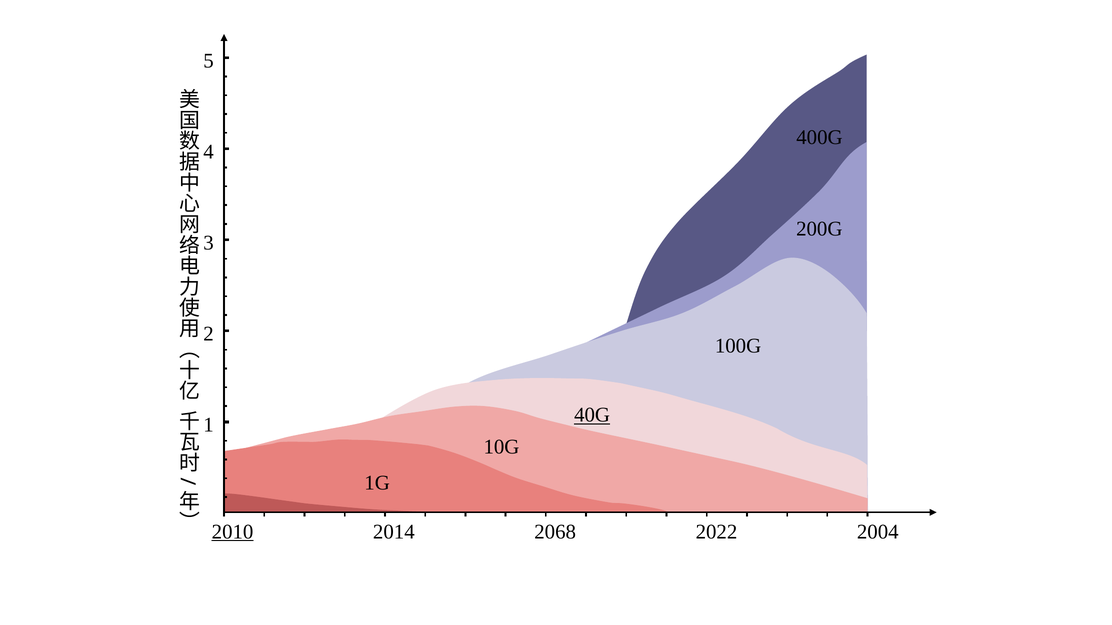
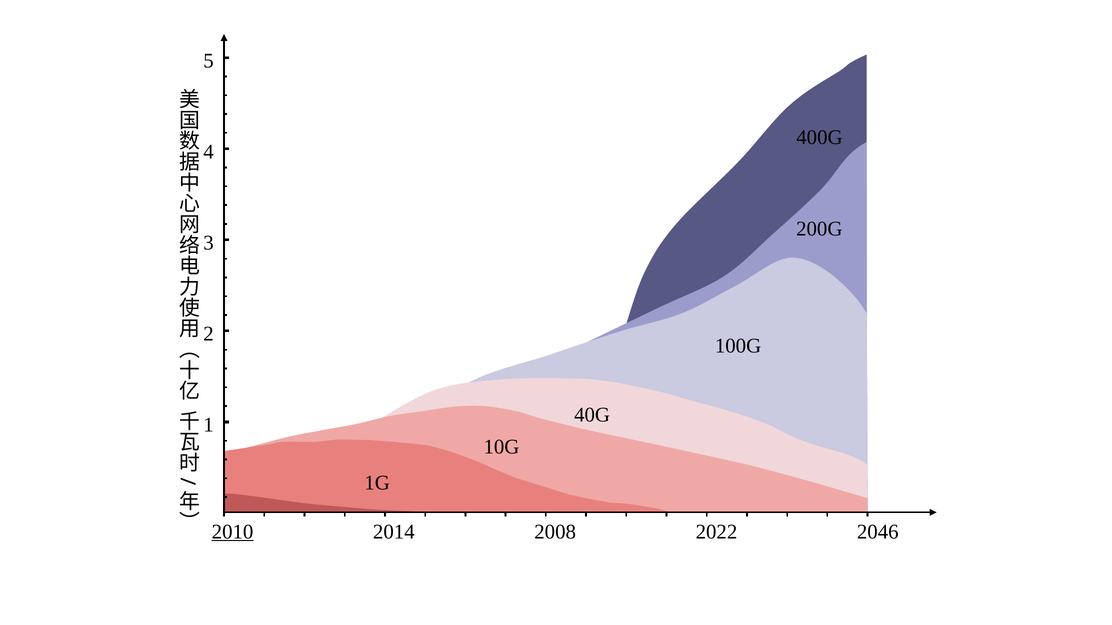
40G underline: present -> none (592, 415)
2068: 2068 -> 2008 (555, 532)
2004: 2004 -> 2046 (878, 532)
